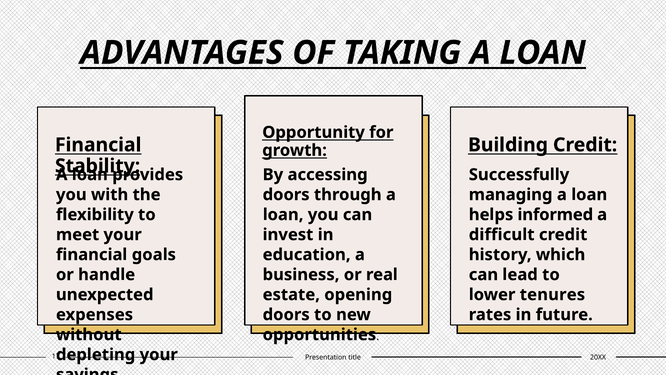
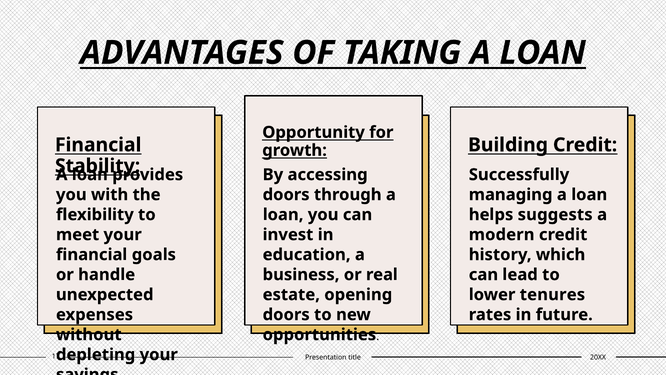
informed: informed -> suggests (555, 214)
difficult: difficult -> modern (502, 234)
